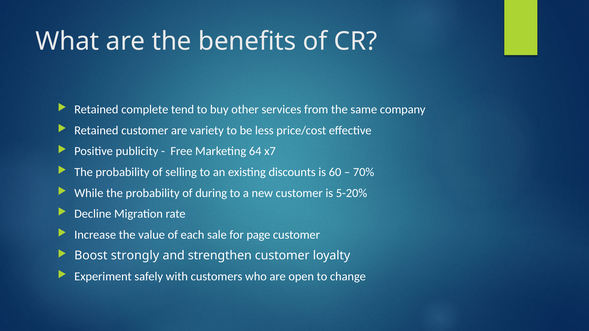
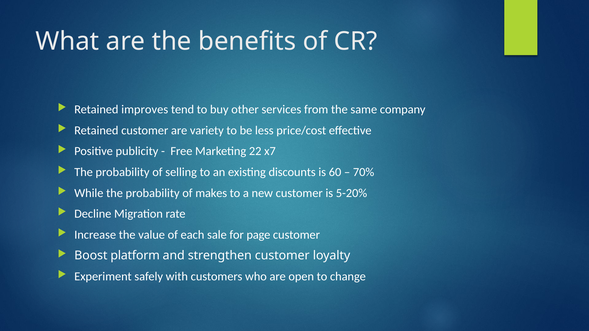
complete: complete -> improves (145, 110)
64: 64 -> 22 (255, 151)
during: during -> makes (211, 193)
strongly: strongly -> platform (135, 256)
